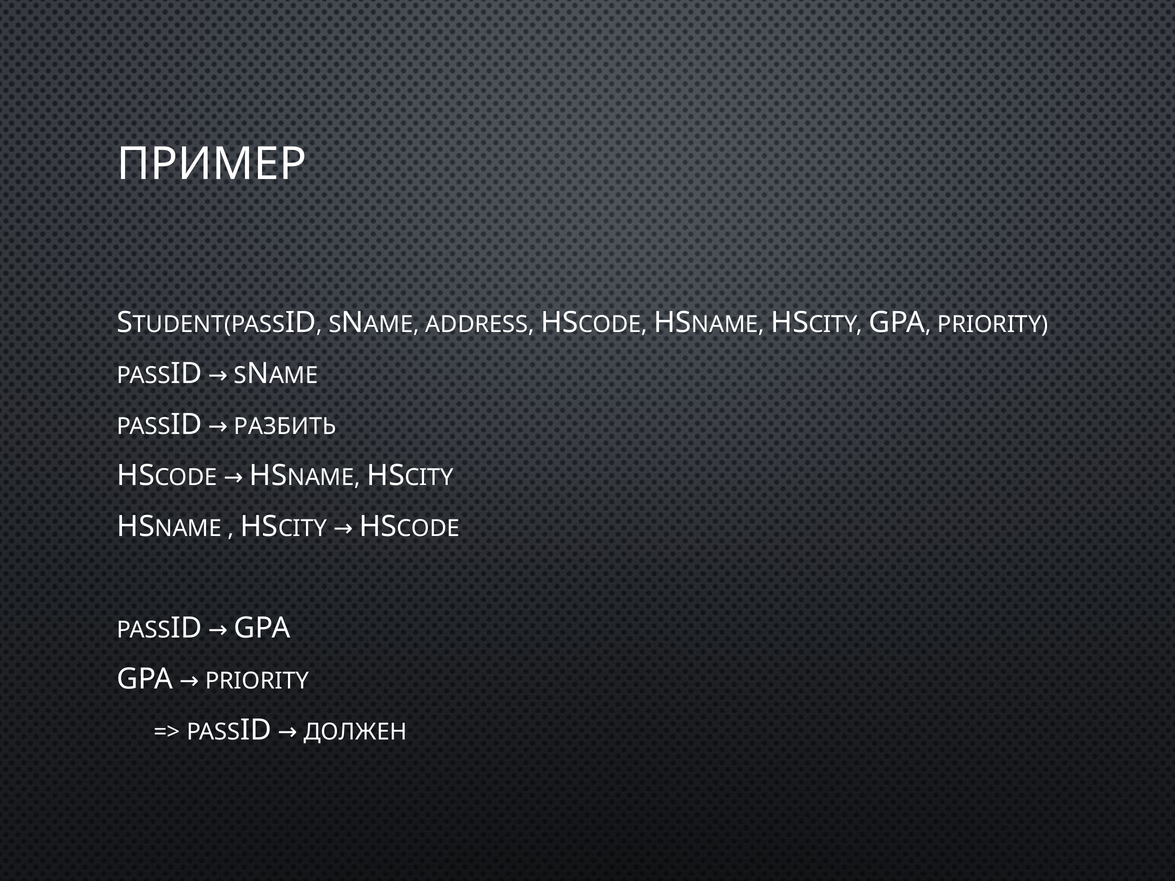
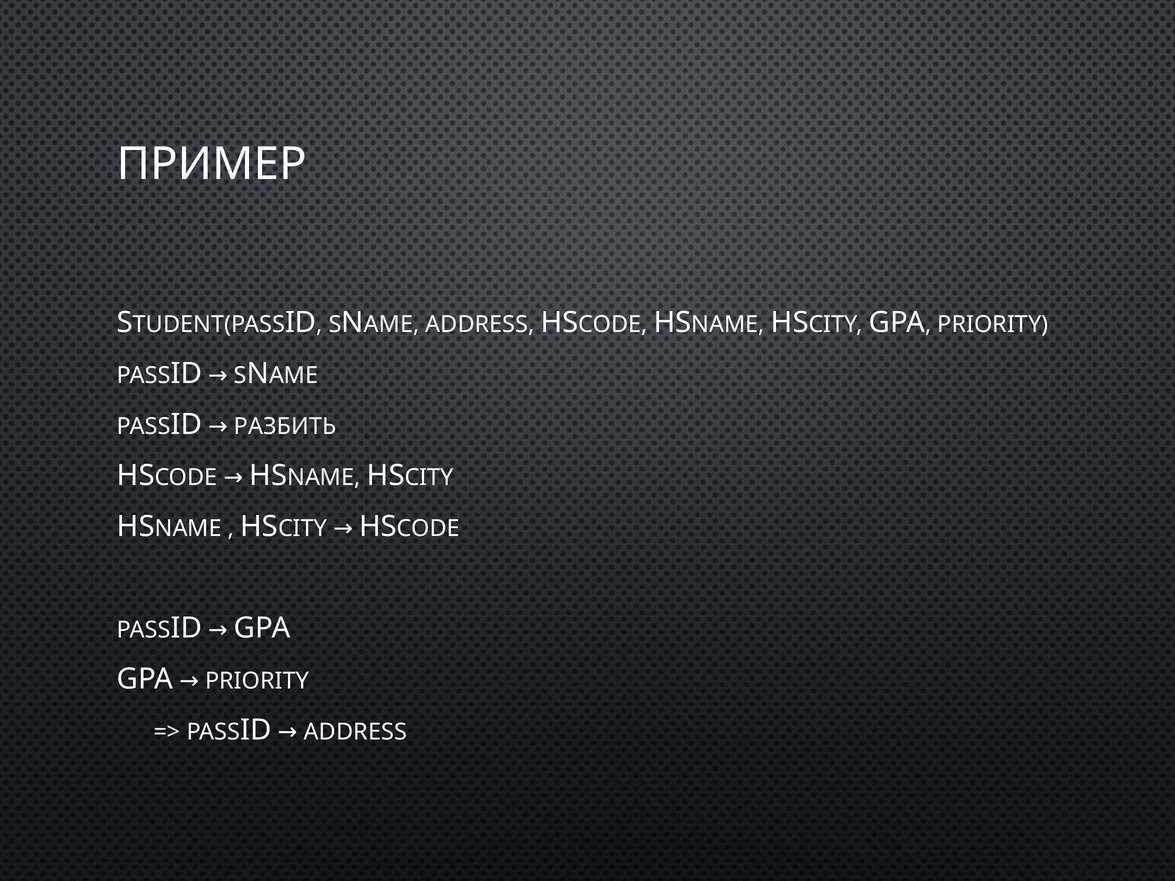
ДОЛЖЕН: ДОЛЖЕН -> ADDRESS (355, 732)
